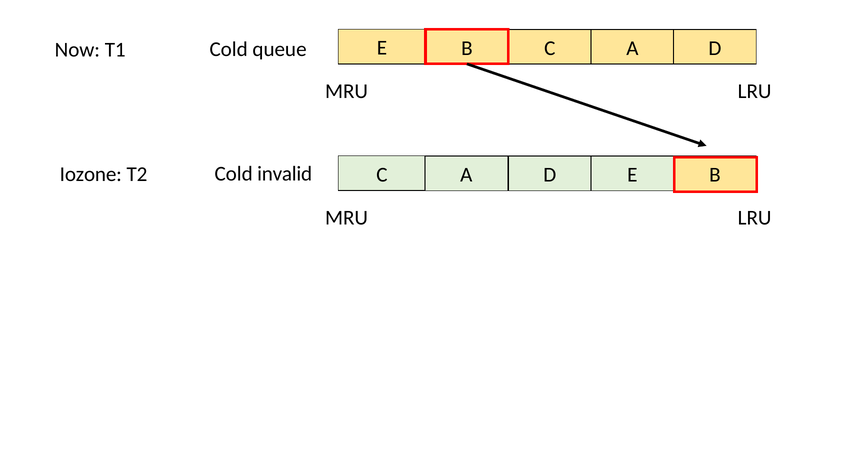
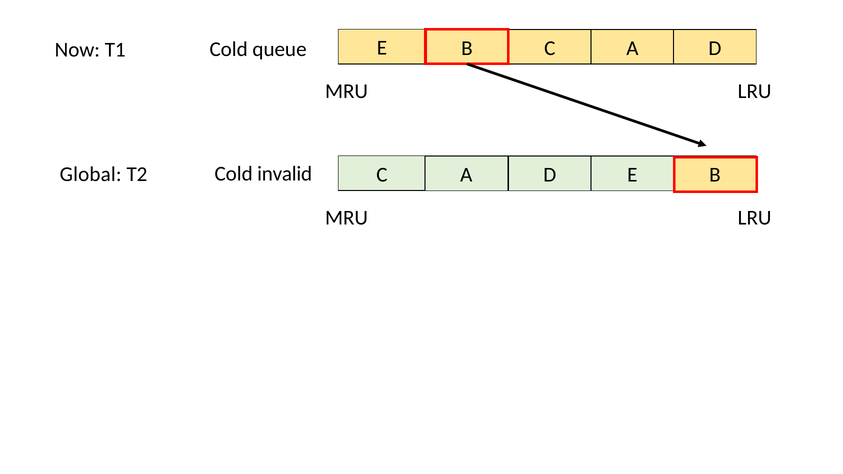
Iozone: Iozone -> Global (91, 174)
